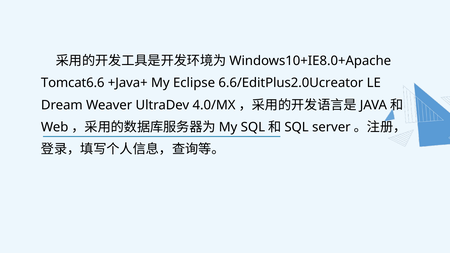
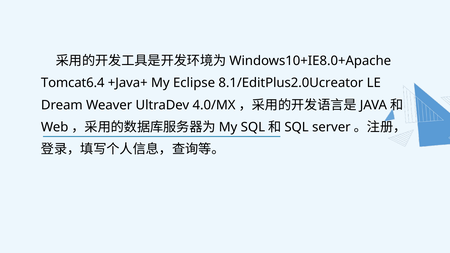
Tomcat6.6: Tomcat6.6 -> Tomcat6.4 (73, 83)
6.6/EditPlus2.0Ucreator: 6.6/EditPlus2.0Ucreator -> 8.1/EditPlus2.0Ucreator (291, 83)
